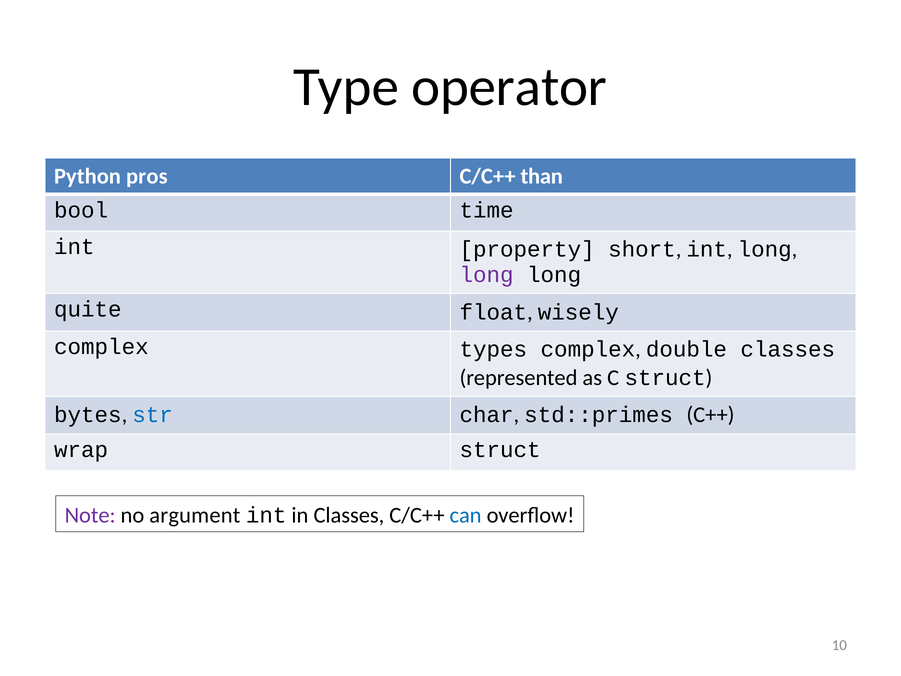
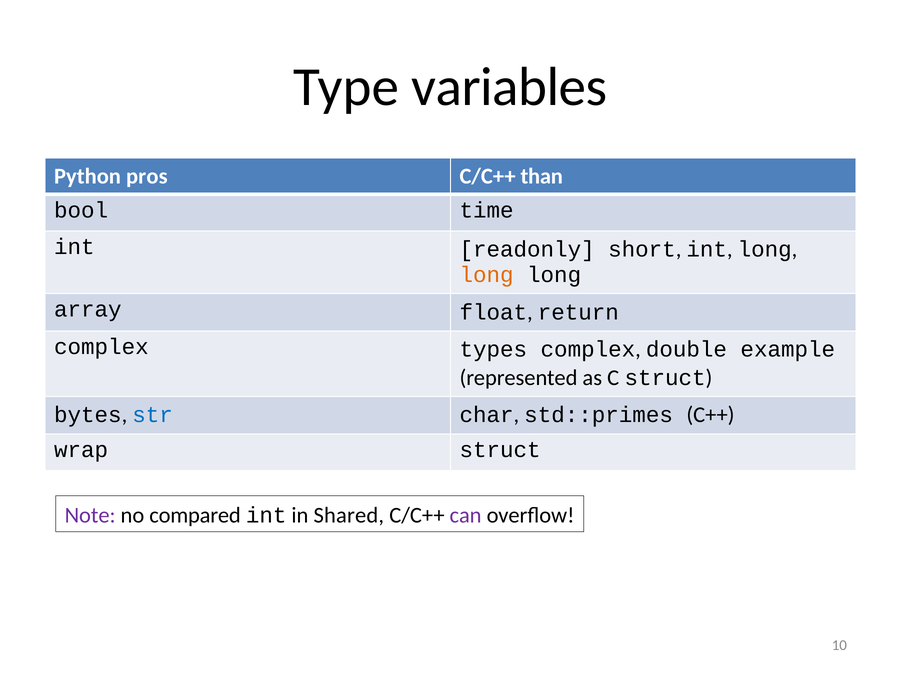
operator: operator -> variables (509, 87)
property: property -> readonly (527, 249)
long colour: purple -> orange (487, 275)
quite: quite -> array (88, 309)
wisely: wisely -> return (578, 312)
double classes: classes -> example (788, 349)
argument: argument -> compared (195, 515)
in Classes: Classes -> Shared (349, 515)
can colour: blue -> purple (466, 515)
